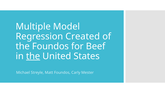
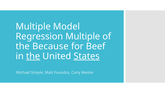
Regression Created: Created -> Multiple (83, 36)
the Foundos: Foundos -> Because (50, 46)
States underline: none -> present (87, 56)
